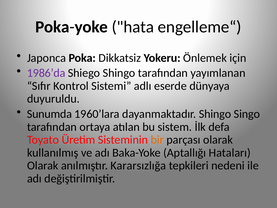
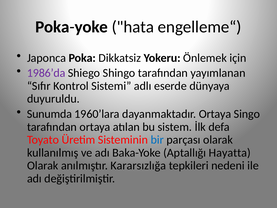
dayanmaktadır Shingo: Shingo -> Ortaya (215, 114)
bir colour: orange -> blue (157, 140)
Hataları: Hataları -> Hayatta (230, 153)
